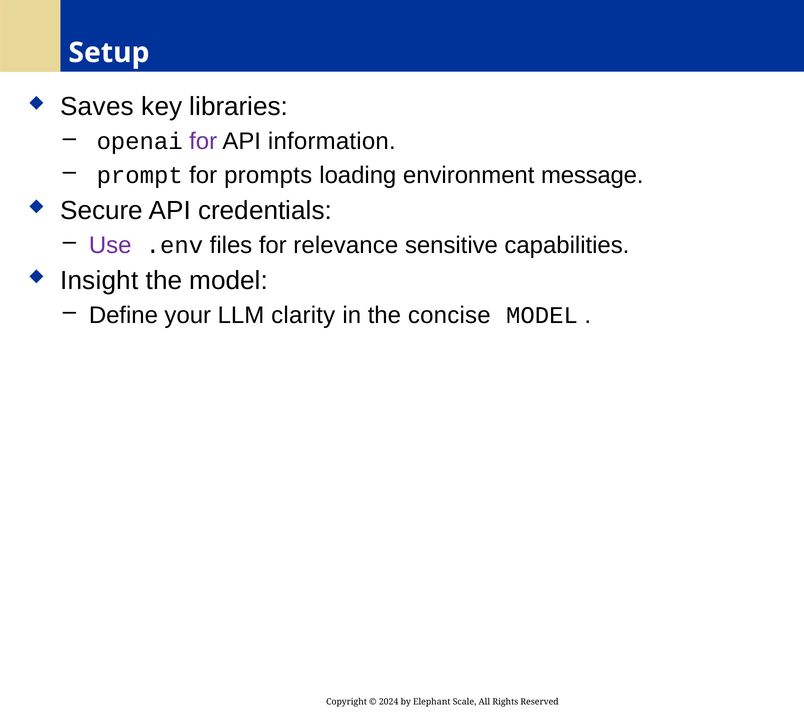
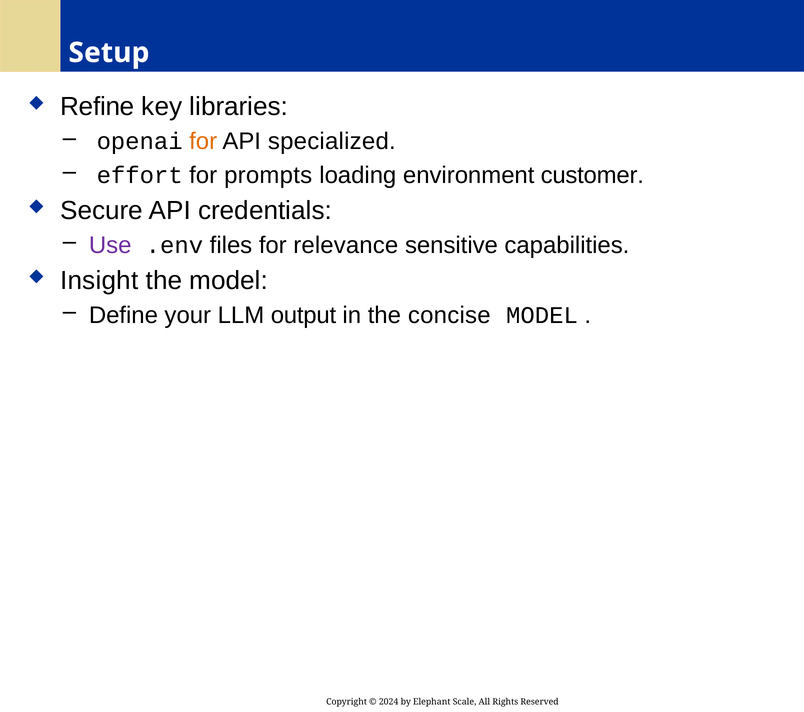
Saves: Saves -> Refine (97, 107)
for colour: purple -> orange (203, 142)
information: information -> specialized (332, 142)
prompt: prompt -> effort (140, 175)
message: message -> customer (592, 175)
clarity: clarity -> output (303, 315)
